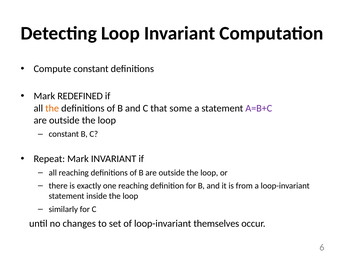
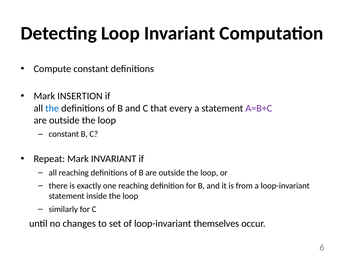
REDEFINED: REDEFINED -> INSERTION (80, 96)
the colour: orange -> blue (52, 108)
some: some -> every (181, 108)
